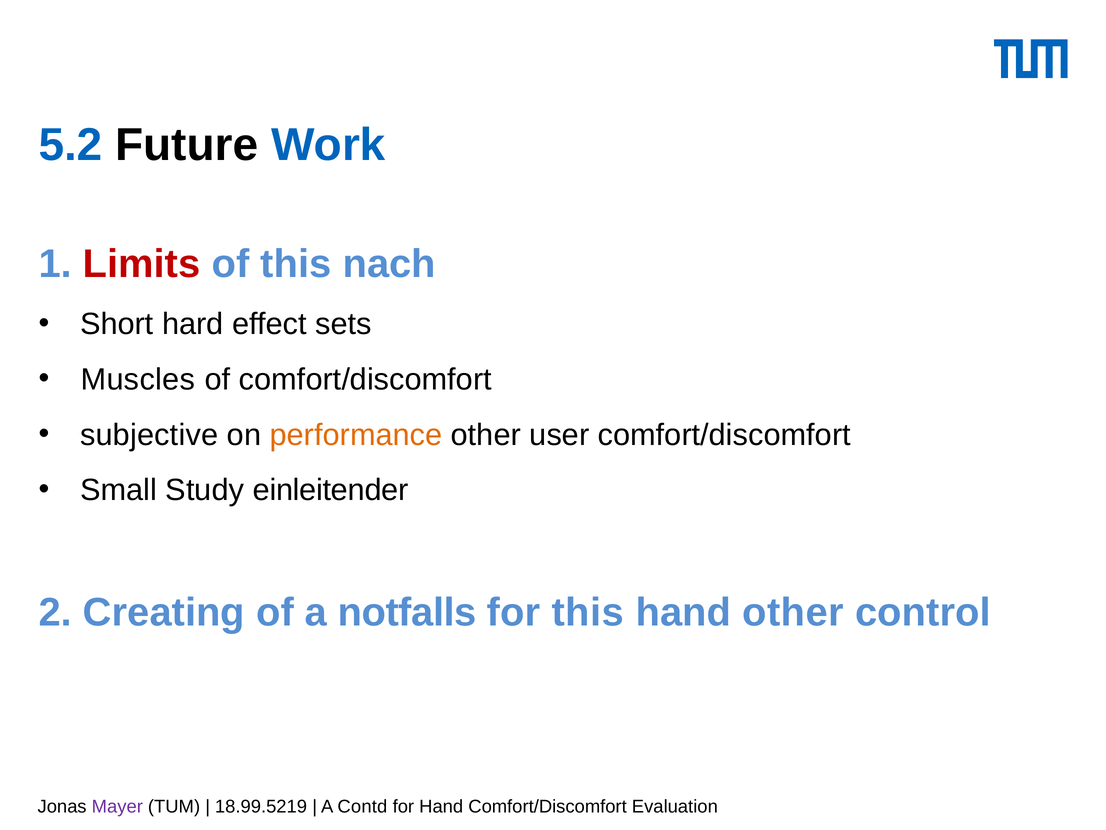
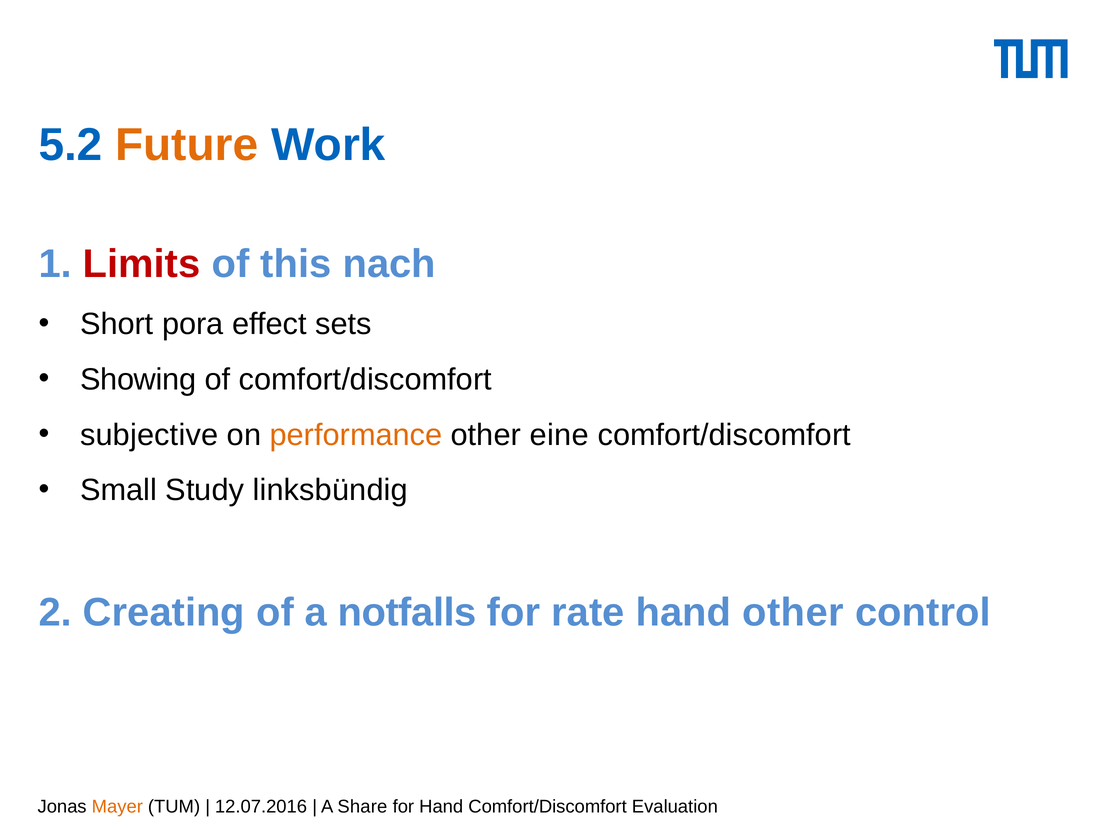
Future colour: black -> orange (187, 145)
hard: hard -> pora (193, 324)
Muscles: Muscles -> Showing (138, 379)
user: user -> eine (559, 435)
einleitender: einleitender -> linksbündig (330, 490)
for this: this -> rate (588, 612)
Mayer colour: purple -> orange (117, 806)
18.99.5219: 18.99.5219 -> 12.07.2016 (261, 806)
Contd: Contd -> Share (362, 806)
